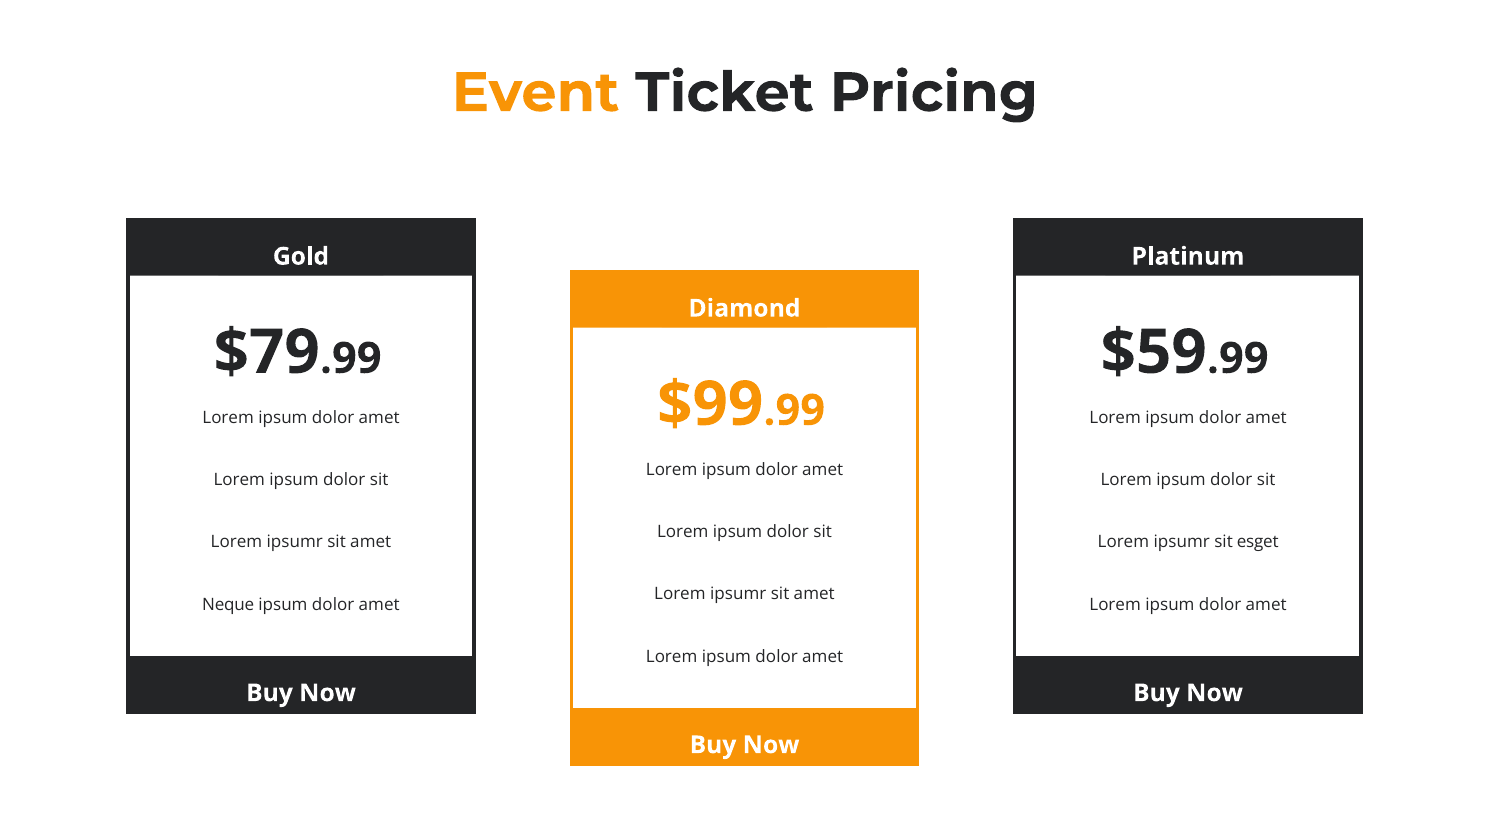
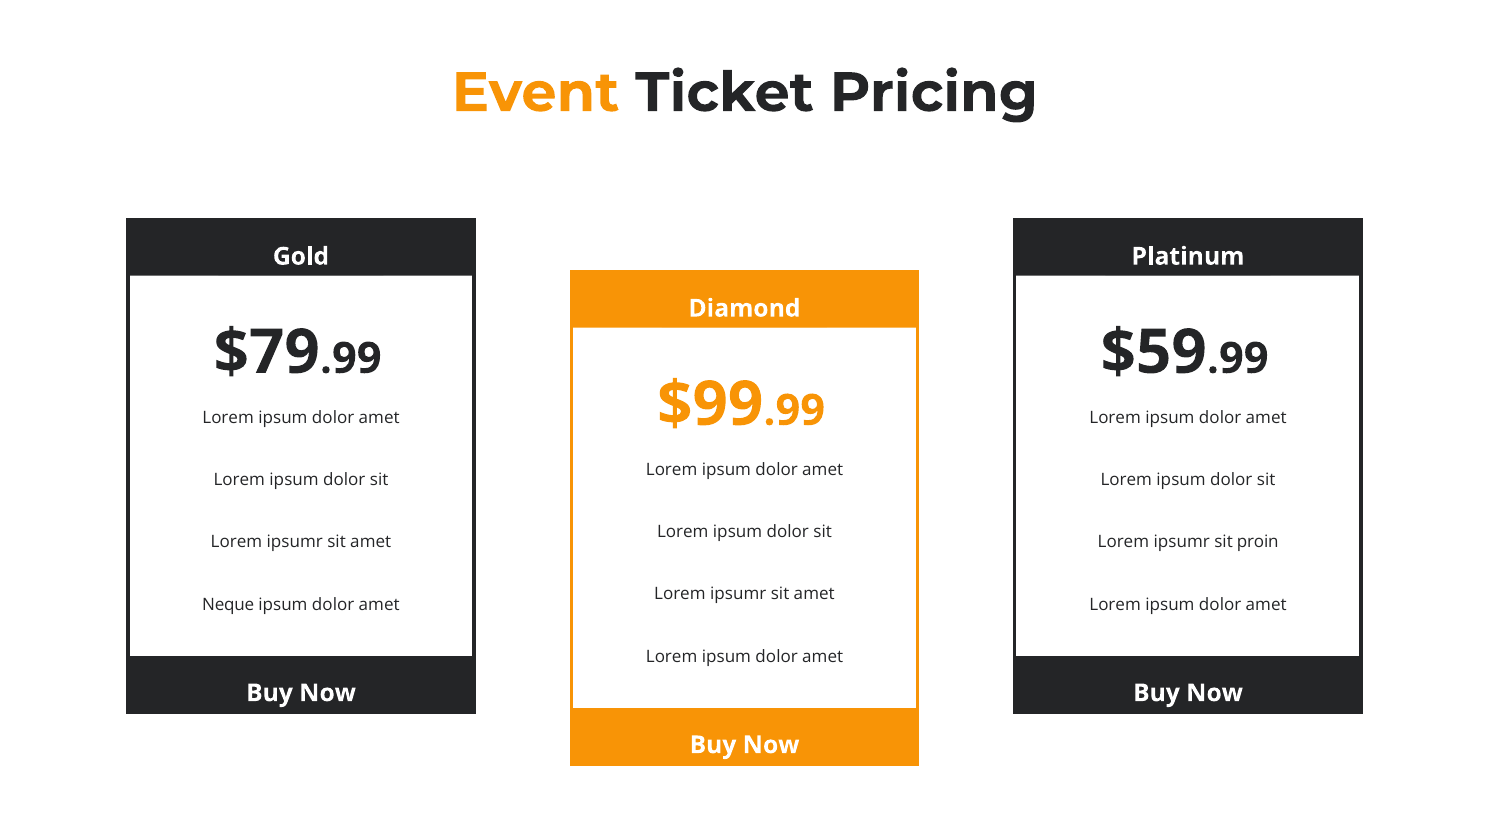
esget: esget -> proin (1258, 542)
